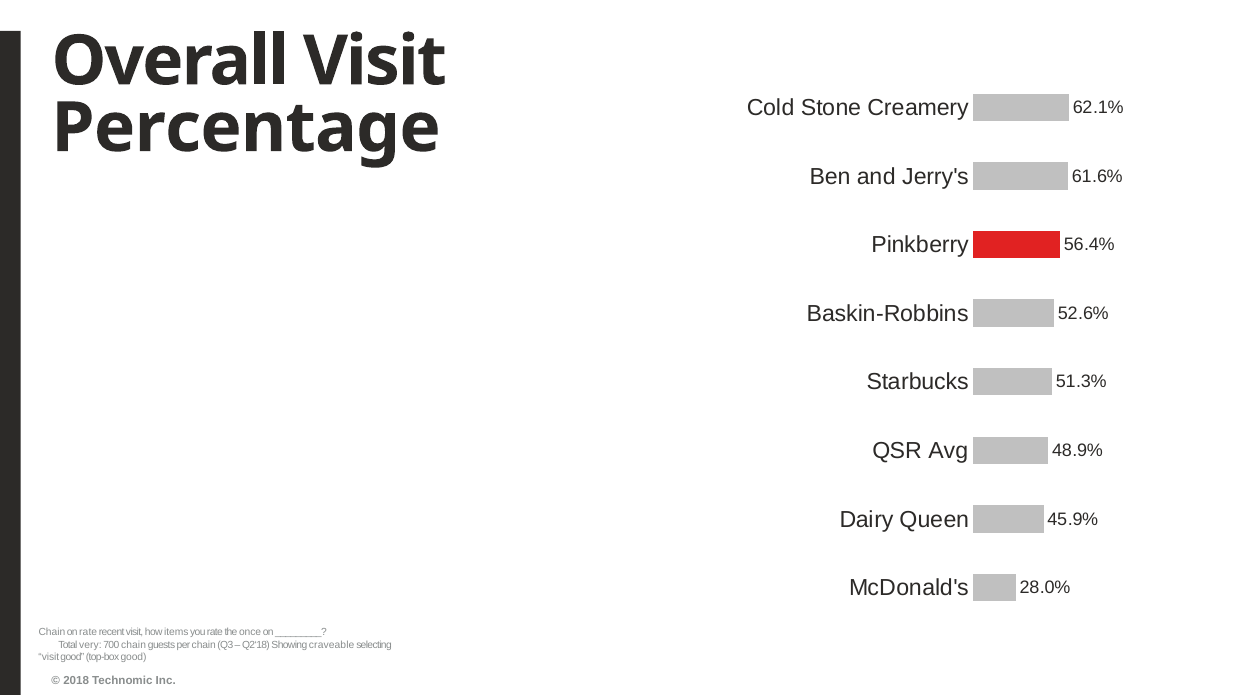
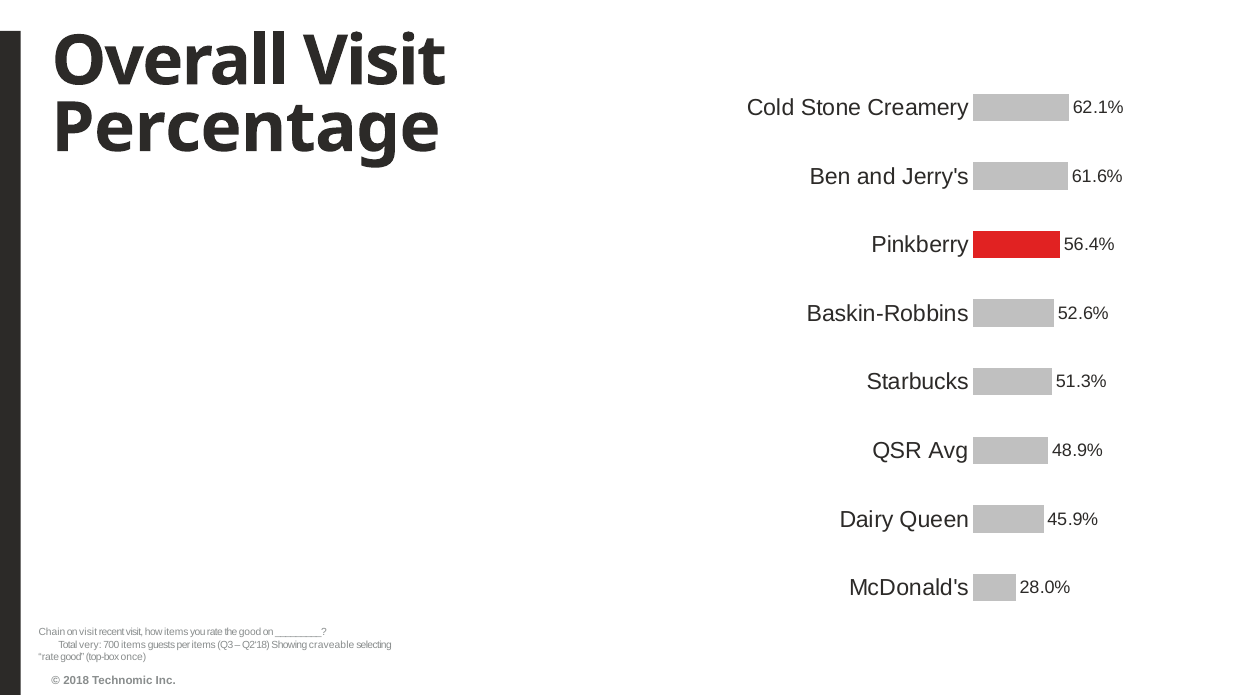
on rate: rate -> visit (88, 633)
the once: once -> good (250, 633)
700 chain: chain -> items (134, 645)
per chain: chain -> items (204, 645)
visit: visit -> rate (49, 657)
top-box good: good -> once (133, 657)
